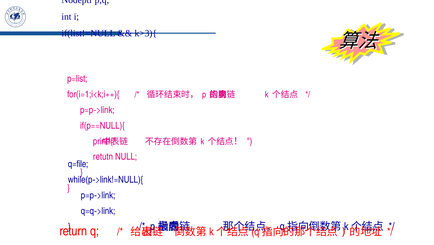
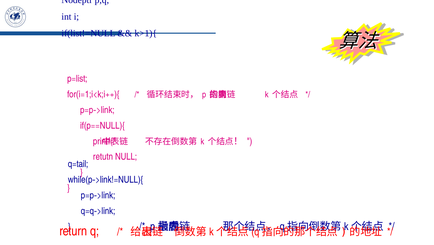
k>3){: k>3){ -> k>1){ (146, 33)
q=file: q=file -> q=tail (78, 164)
